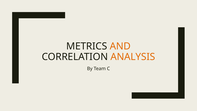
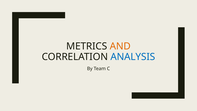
ANALYSIS colour: orange -> blue (133, 57)
